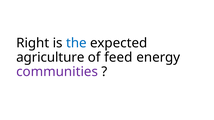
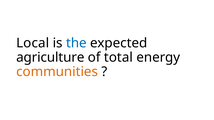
Right: Right -> Local (33, 43)
feed: feed -> total (118, 58)
communities colour: purple -> orange (57, 72)
